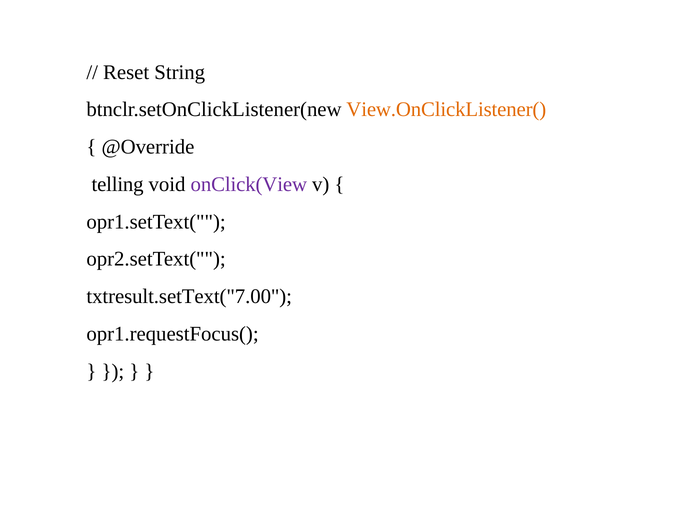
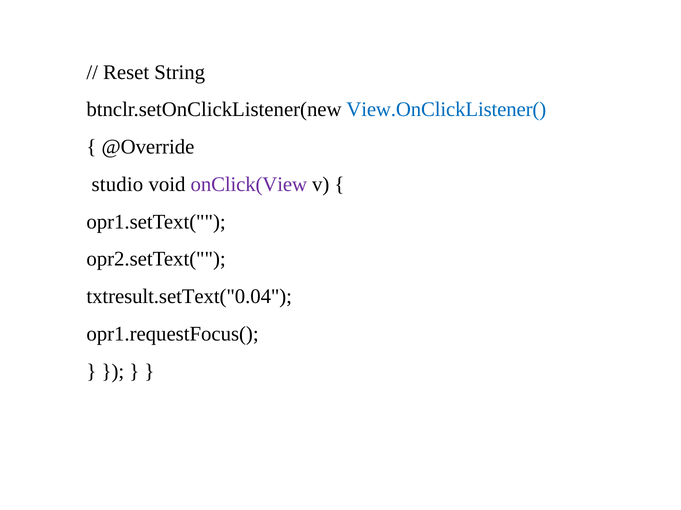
View.OnClickListener( colour: orange -> blue (446, 110)
telling: telling -> studio (117, 185)
txtresult.setText("7.00: txtresult.setText("7.00 -> txtresult.setText("0.04 (189, 297)
